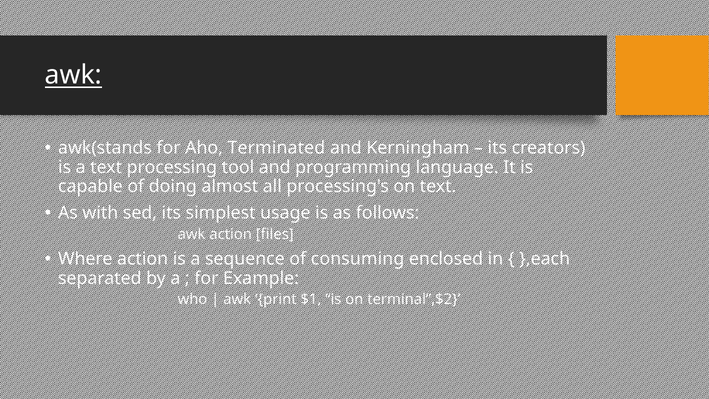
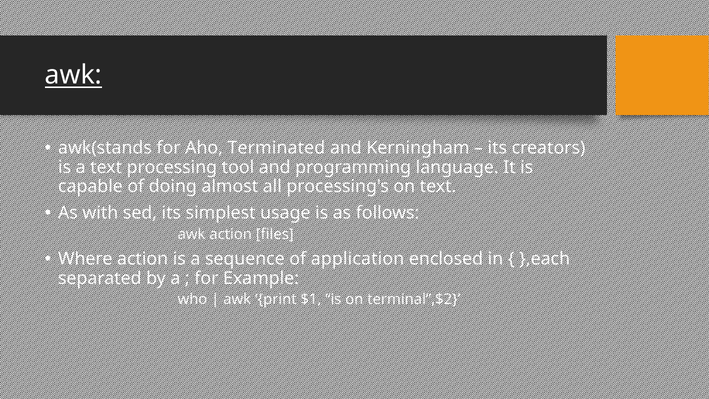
consuming: consuming -> application (358, 259)
